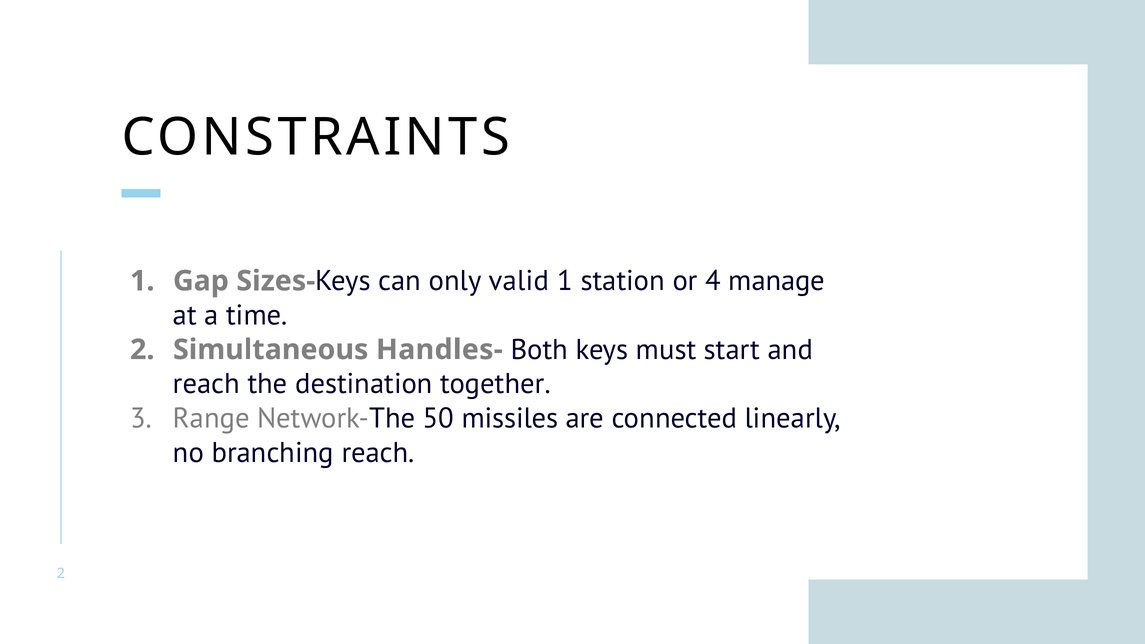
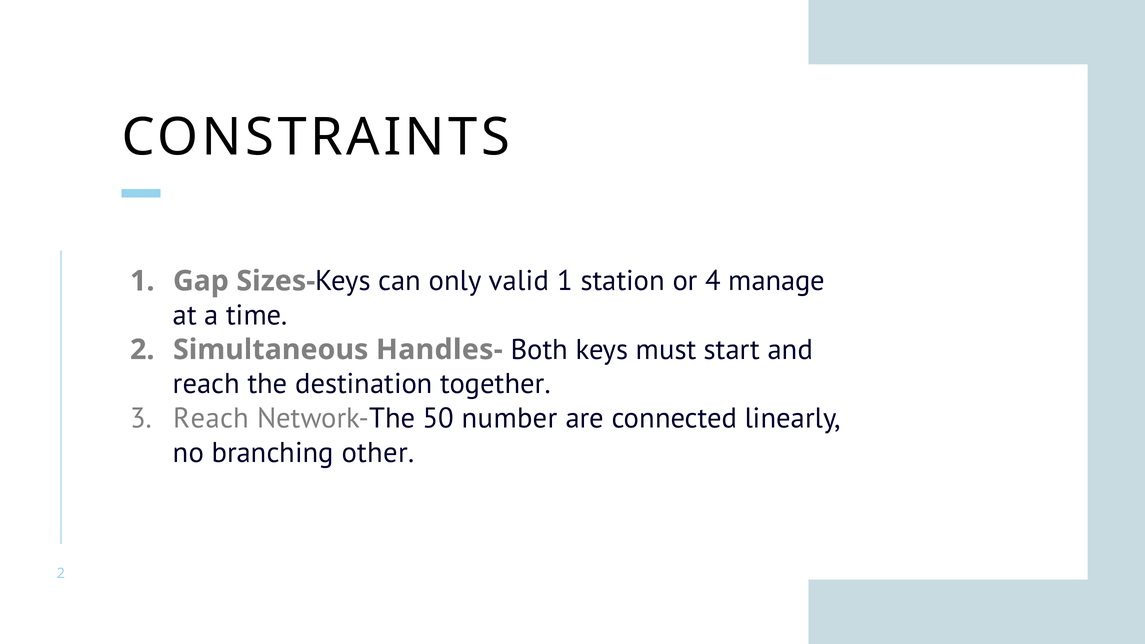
Range: Range -> Reach (211, 418)
missiles: missiles -> number (510, 418)
branching reach: reach -> other (378, 453)
